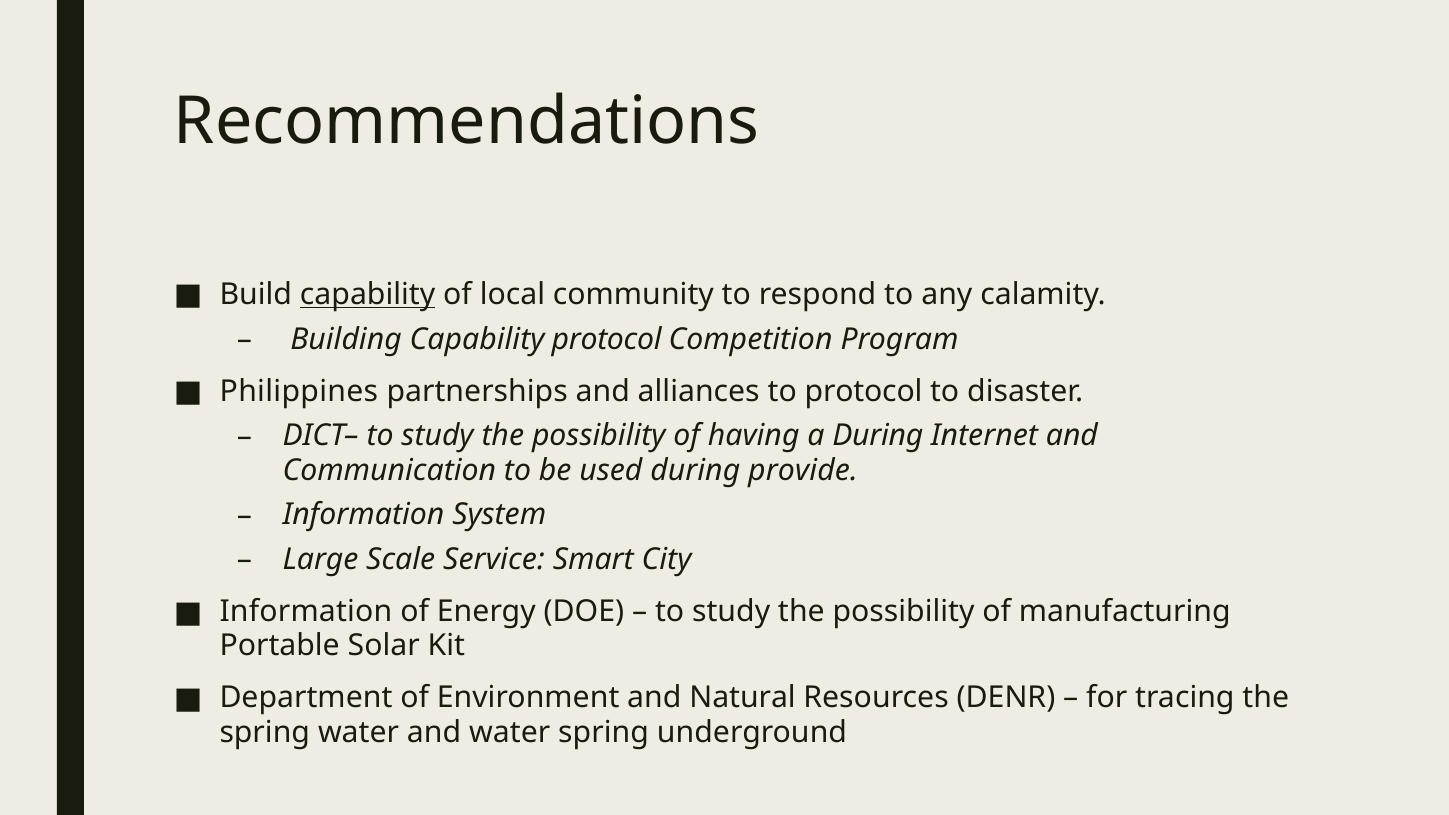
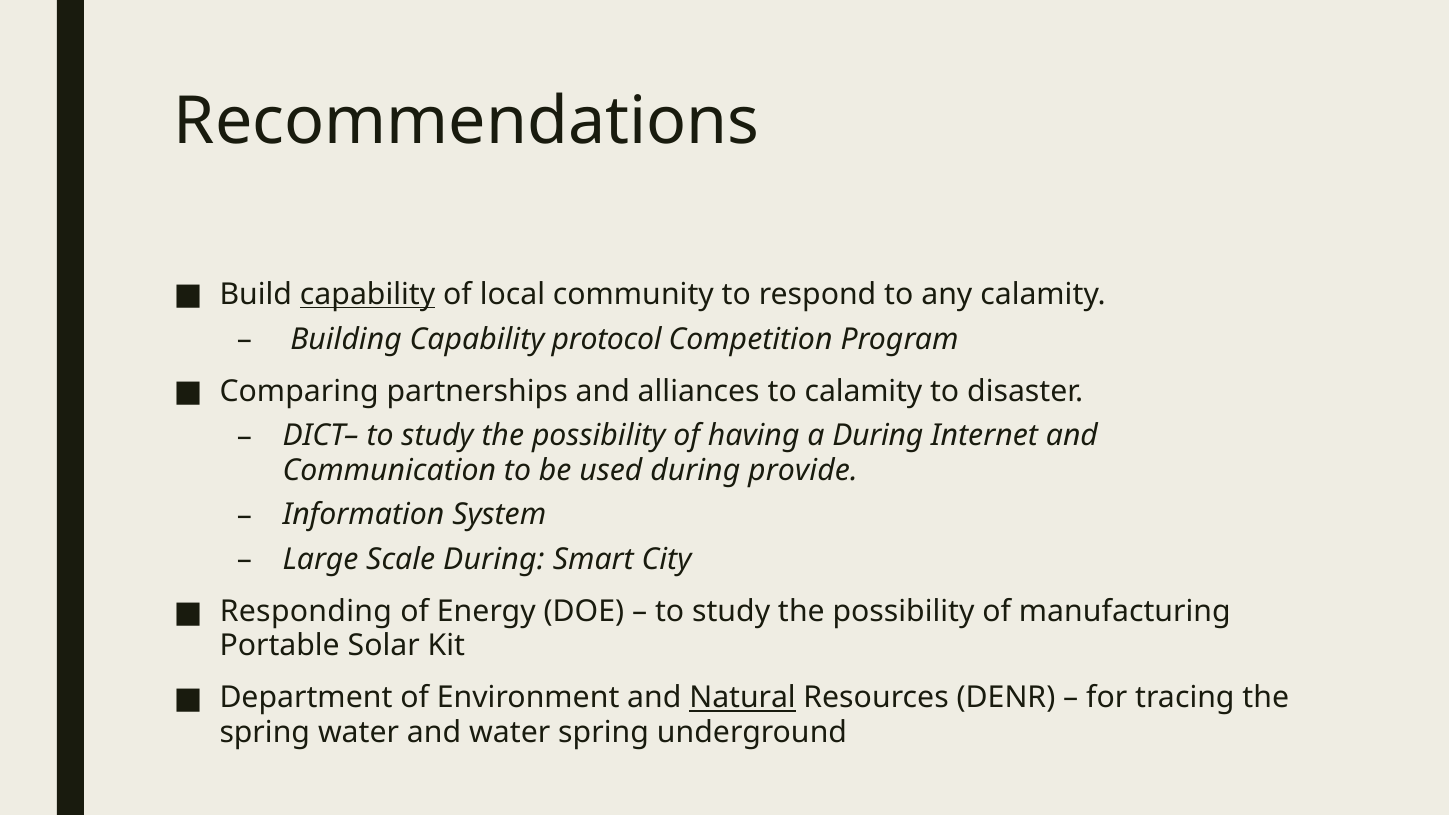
Philippines: Philippines -> Comparing (299, 391)
to protocol: protocol -> calamity (864, 391)
Scale Service: Service -> During (494, 559)
Information: Information -> Responding (306, 612)
Natural underline: none -> present (743, 698)
